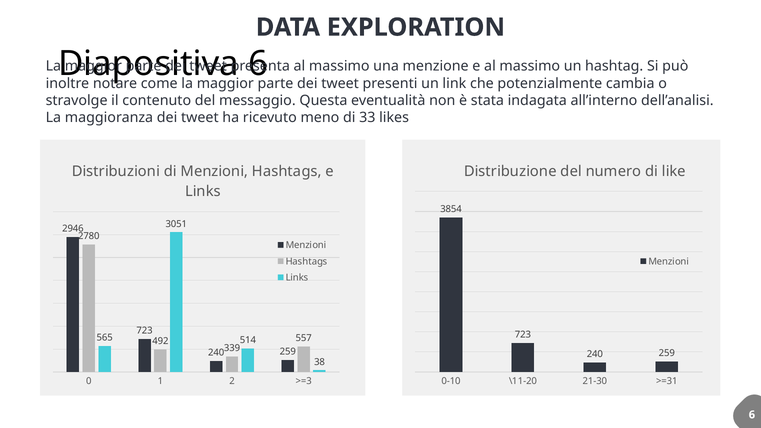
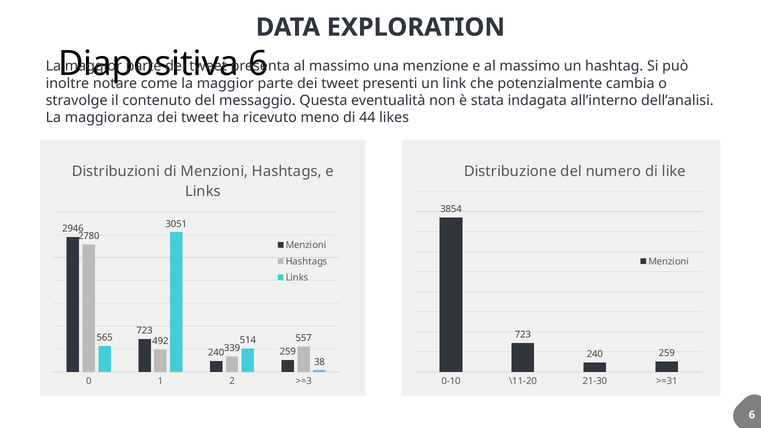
33: 33 -> 44 (367, 118)
